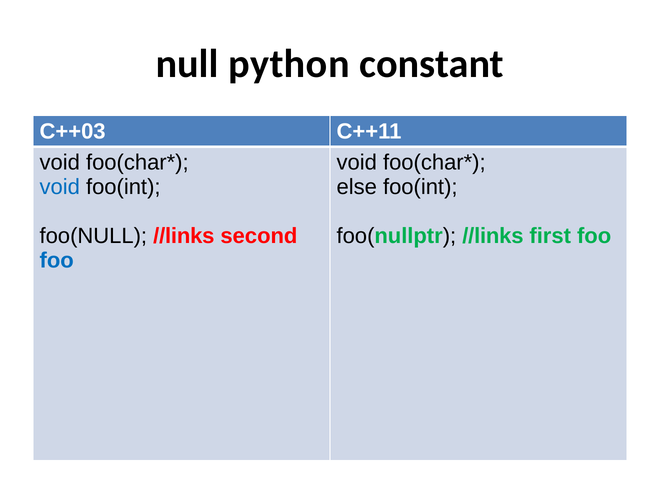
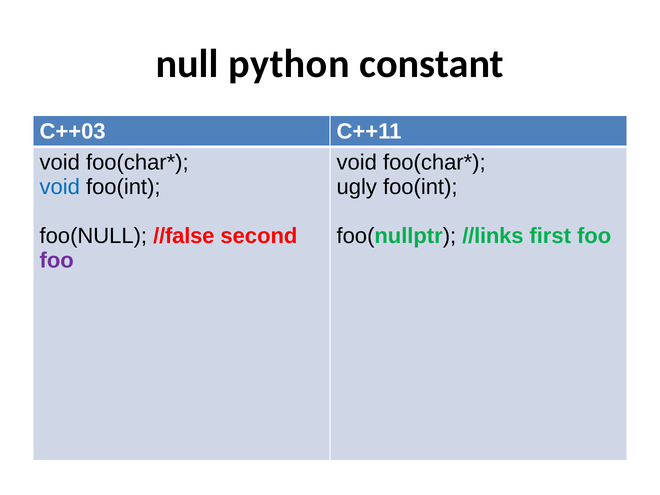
else: else -> ugly (357, 187)
foo(NULL //links: //links -> //false (184, 236)
foo colour: blue -> purple (57, 261)
